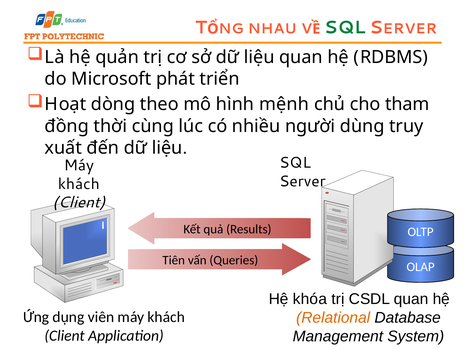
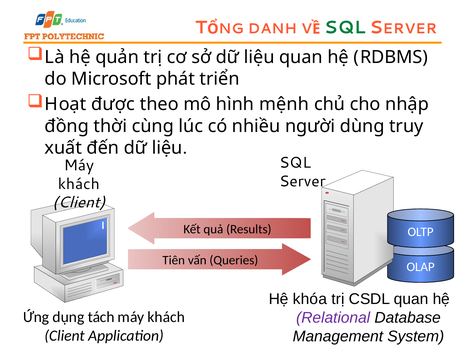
NHAU: NHAU -> DANH (272, 29)
dòng: dòng -> được (113, 104)
tham: tham -> nhập (407, 104)
Relational colour: orange -> purple (333, 318)
viên: viên -> tách (101, 317)
